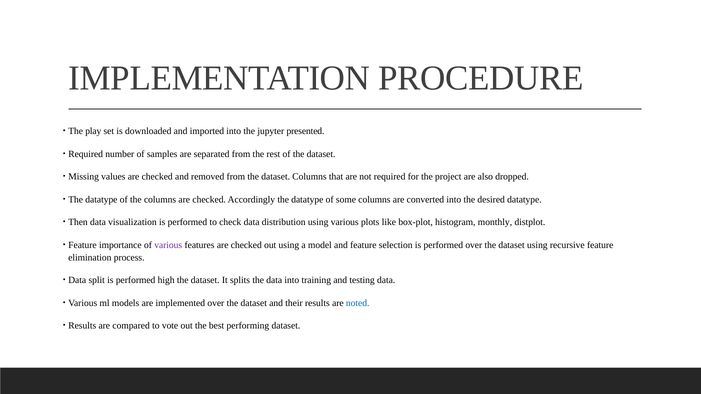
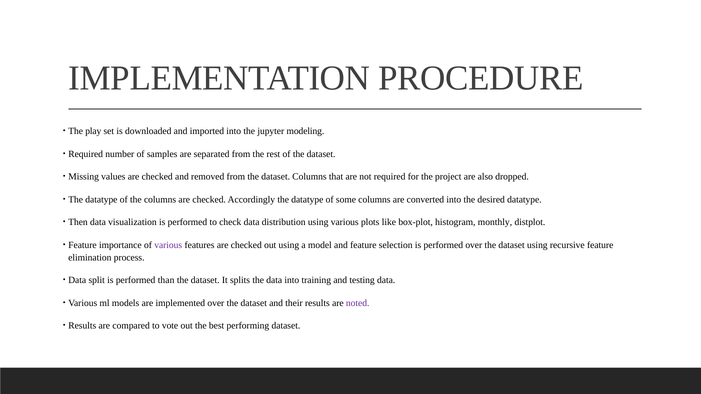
presented: presented -> modeling (305, 131)
high: high -> than (166, 280)
noted colour: blue -> purple (358, 303)
